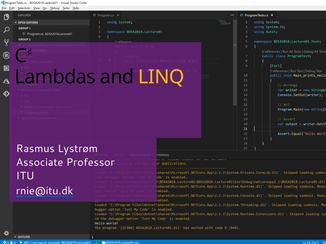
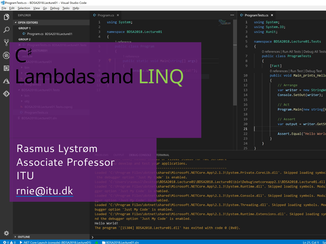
LINQ colour: yellow -> light green (161, 77)
